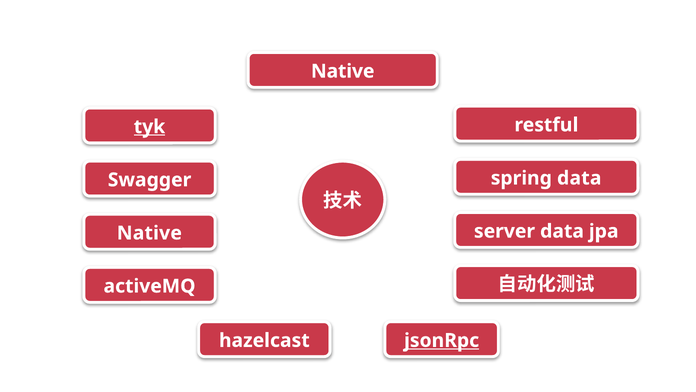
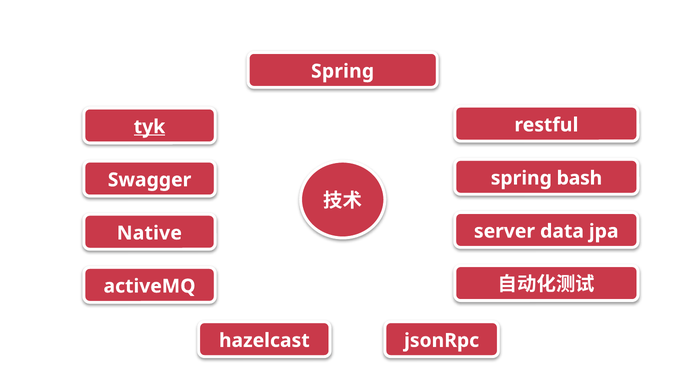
Native: Native -> Spring (343, 71)
spring data: data -> bash (579, 178)
jsonRpc underline: present -> none (442, 340)
